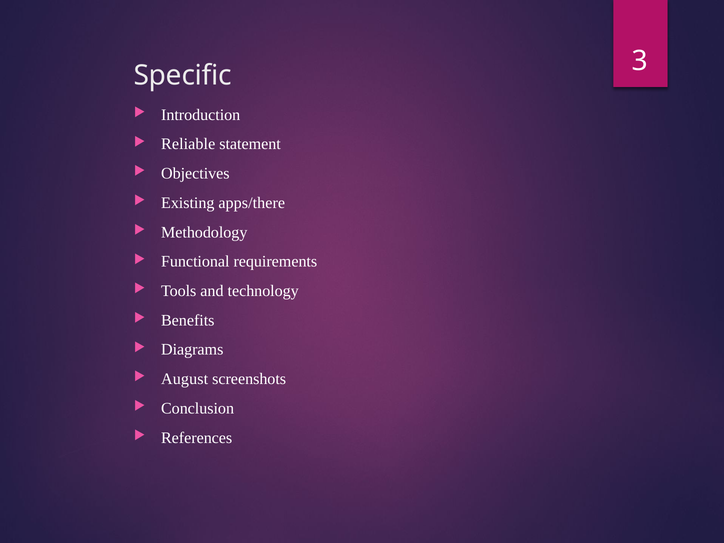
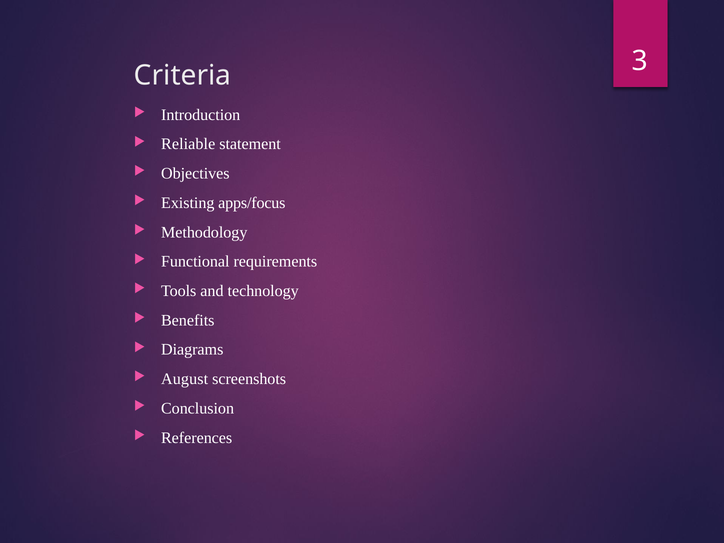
Specific: Specific -> Criteria (183, 76)
apps/there: apps/there -> apps/focus (252, 203)
